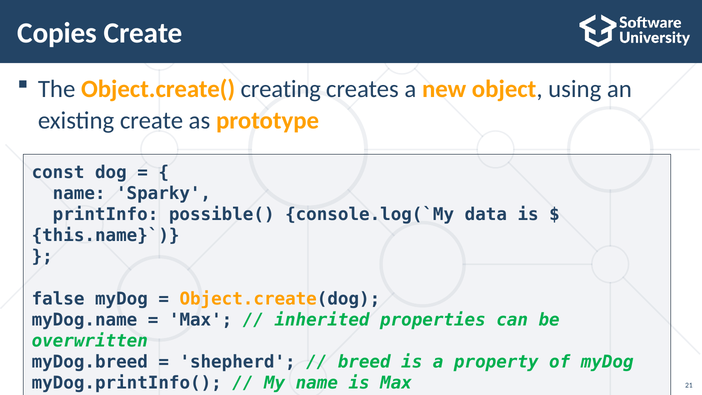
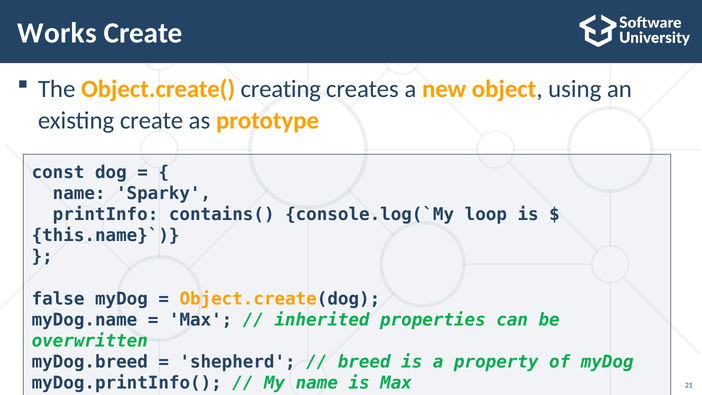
Copies: Copies -> Works (57, 33)
possible(: possible( -> contains( (222, 214)
data: data -> loop (486, 214)
